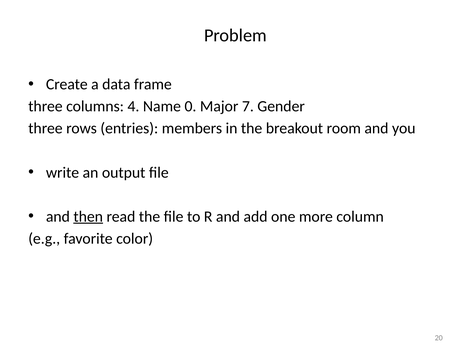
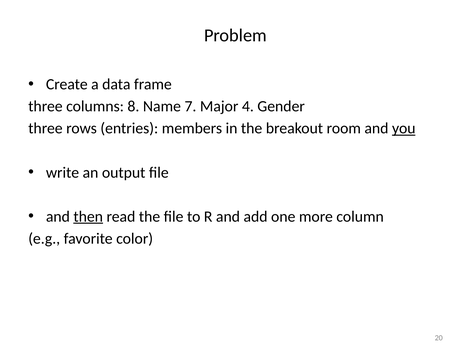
4: 4 -> 8 (133, 106)
0: 0 -> 7 (190, 106)
7: 7 -> 4 (248, 106)
you underline: none -> present (404, 128)
